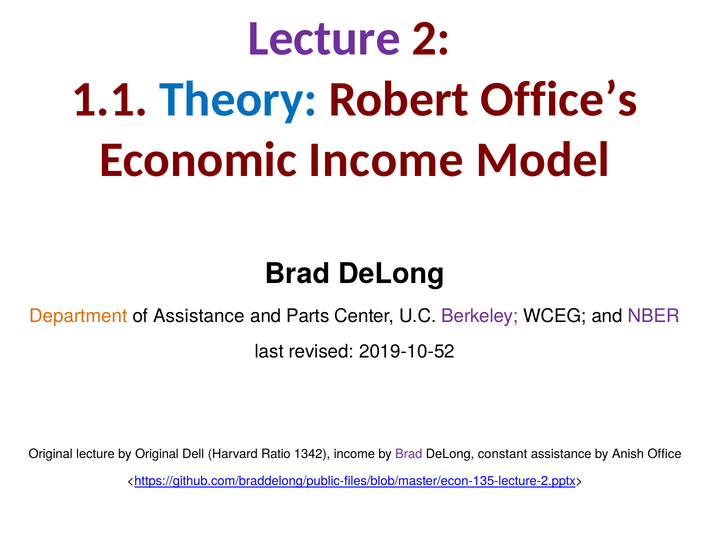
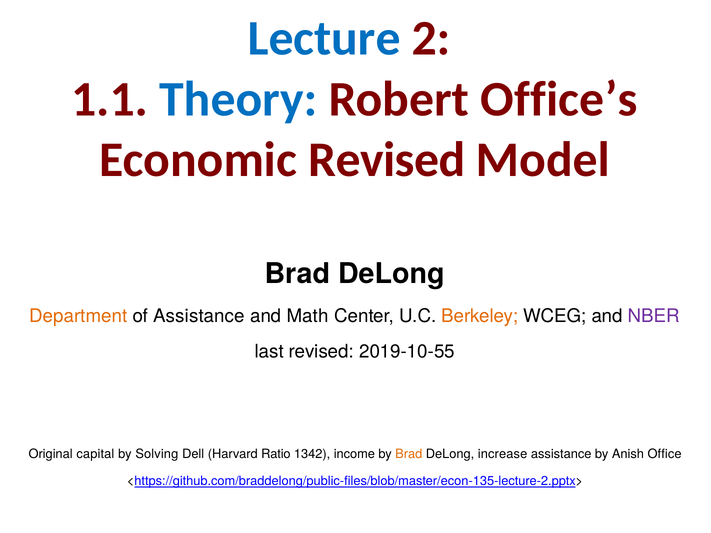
Lecture colour: purple -> blue (324, 38)
Economic Income: Income -> Revised (387, 160)
Parts: Parts -> Math (308, 316)
Berkeley colour: purple -> orange (480, 316)
2019-10-52: 2019-10-52 -> 2019-10-55 (407, 352)
Original lecture: lecture -> capital (95, 454)
by Original: Original -> Solving (157, 454)
Brad colour: purple -> orange (409, 454)
constant: constant -> increase (503, 454)
